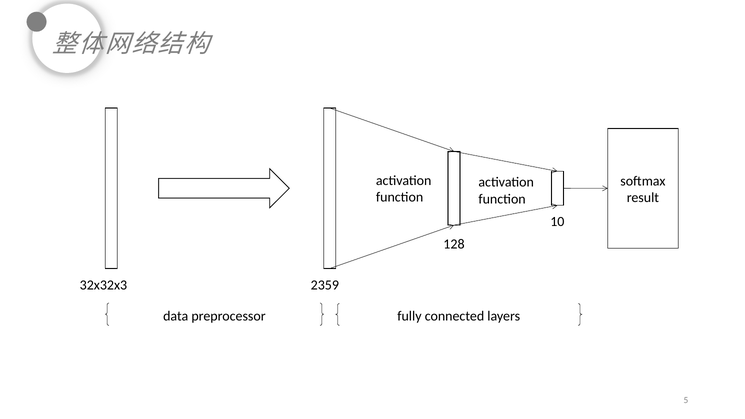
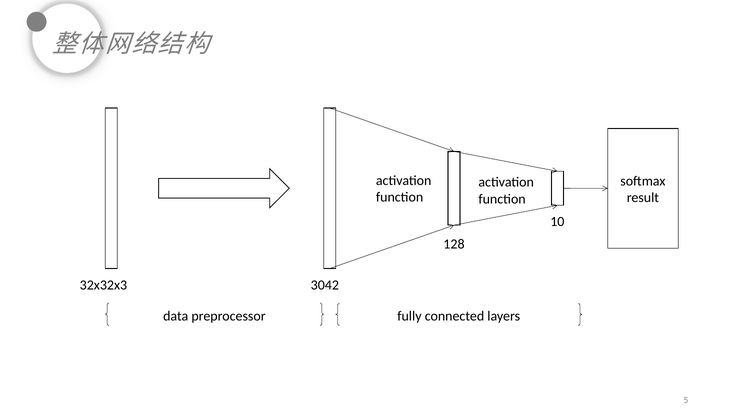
2359: 2359 -> 3042 (325, 285)
